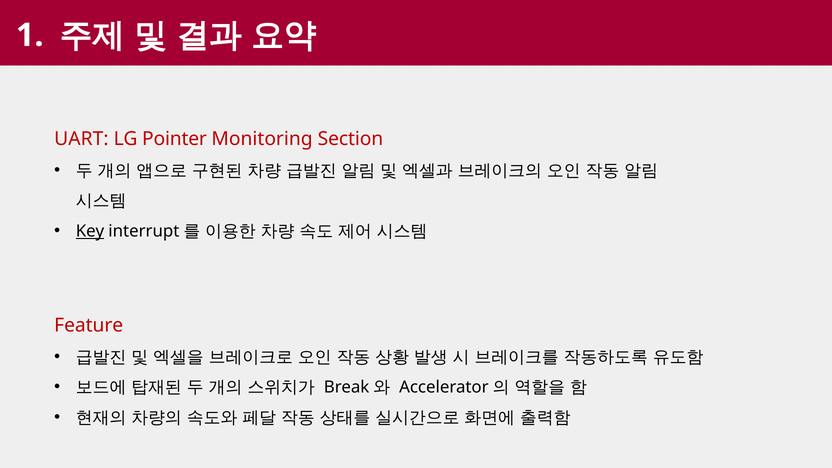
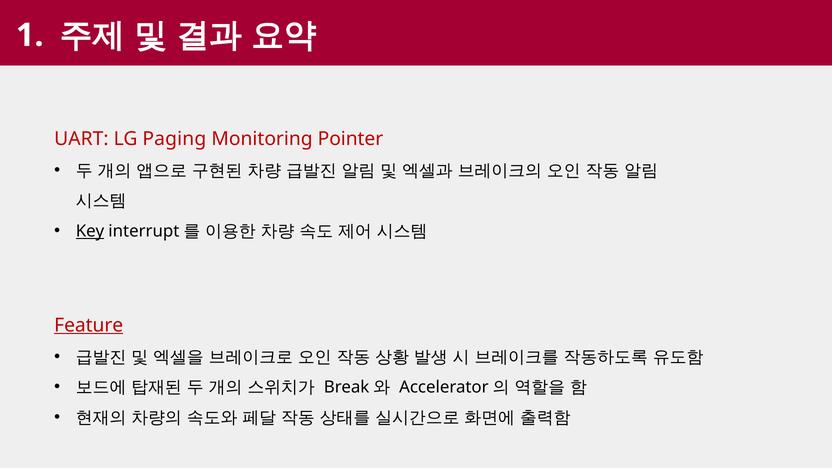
Pointer: Pointer -> Paging (174, 139)
Section: Section -> Pointer (350, 139)
Feature underline: none -> present (89, 325)
